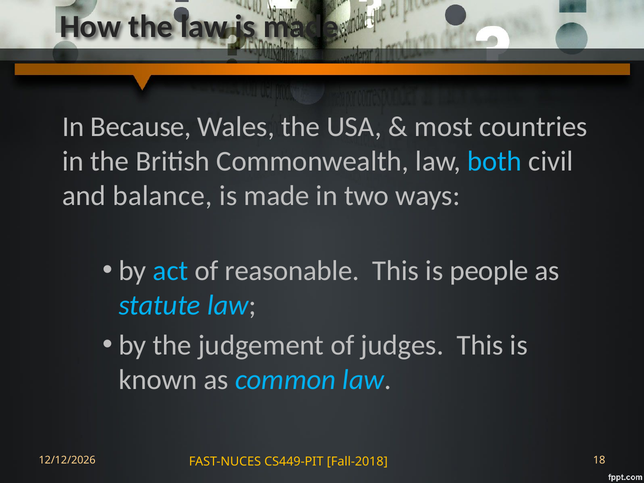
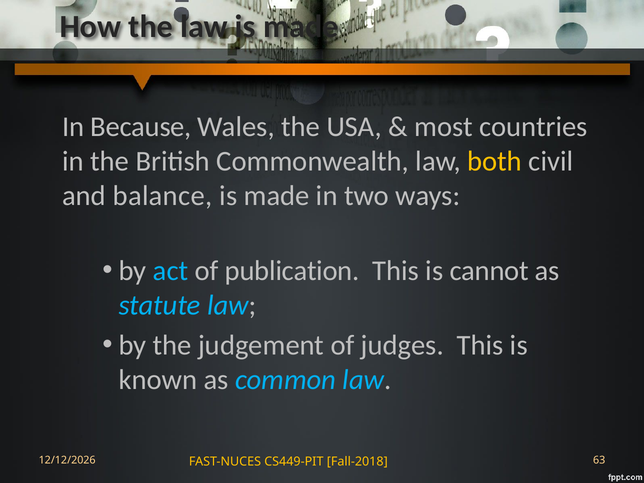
both colour: light blue -> yellow (495, 161)
reasonable: reasonable -> publication (292, 271)
people: people -> cannot (489, 271)
18: 18 -> 63 (599, 460)
